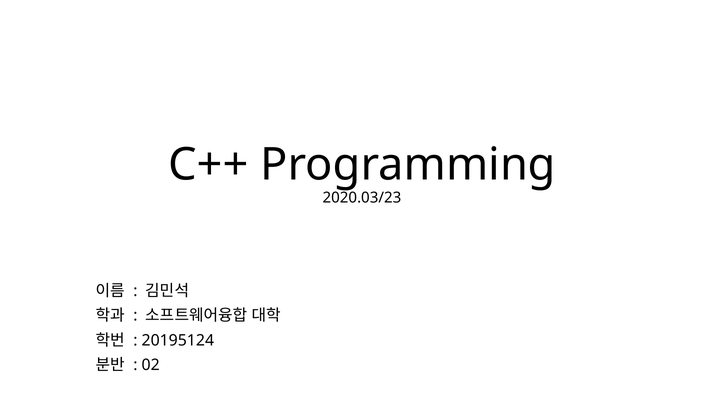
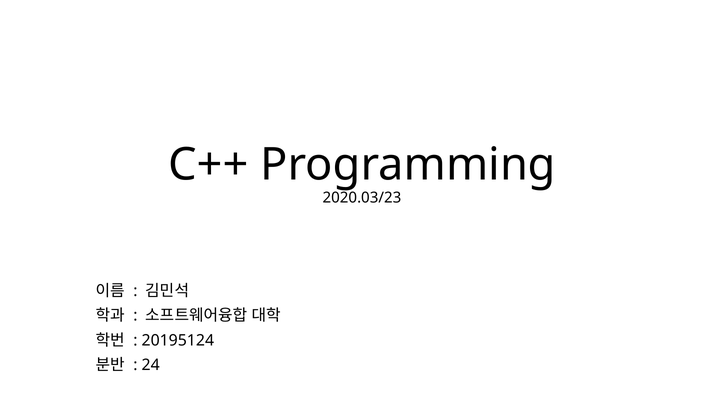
02: 02 -> 24 (151, 364)
